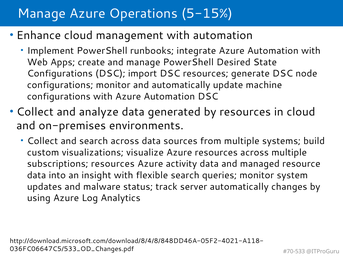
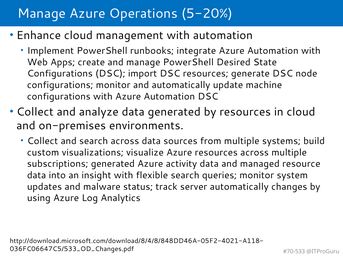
5-15%: 5-15% -> 5-20% (207, 14)
subscriptions resources: resources -> generated (113, 164)
